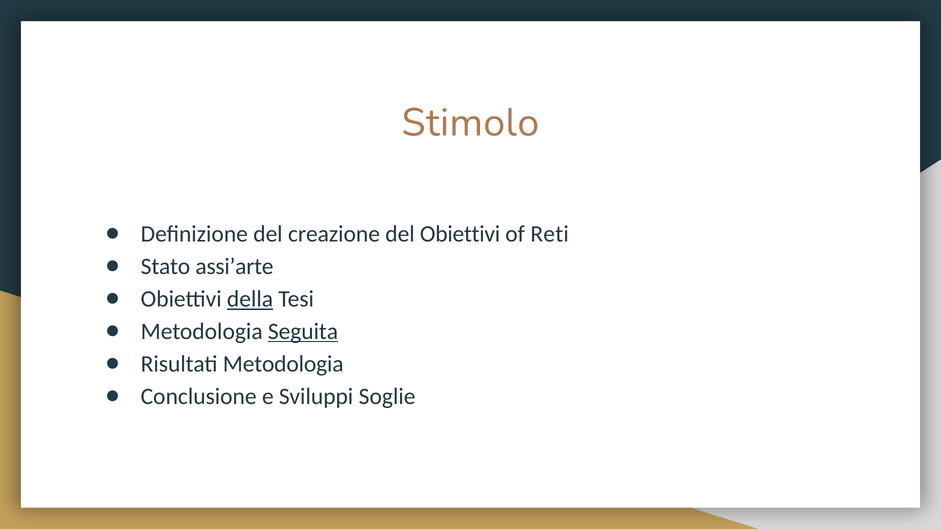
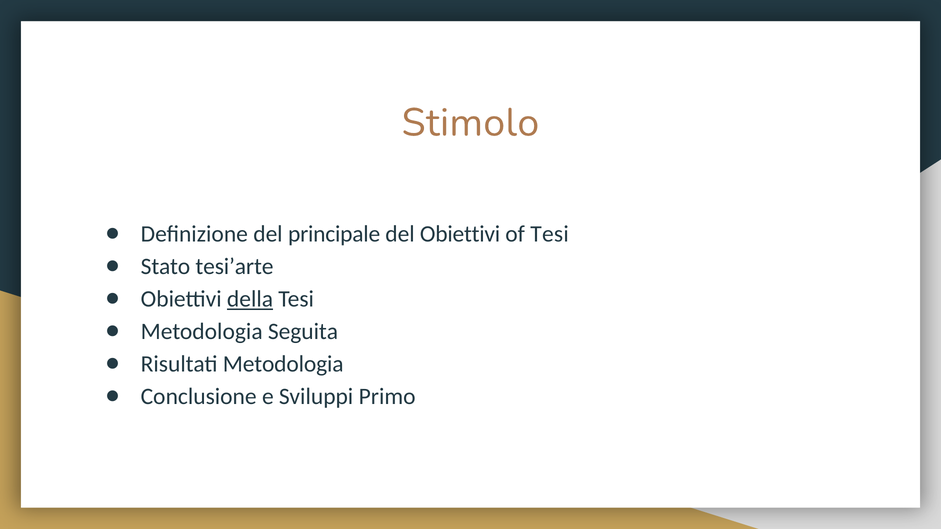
creazione: creazione -> principale (334, 234)
of Reti: Reti -> Tesi (550, 234)
assi’arte: assi’arte -> tesi’arte (234, 267)
Seguita underline: present -> none (303, 332)
Soglie: Soglie -> Primo (387, 397)
